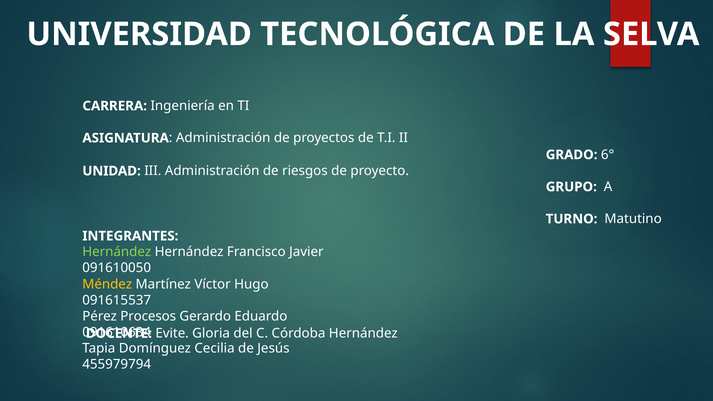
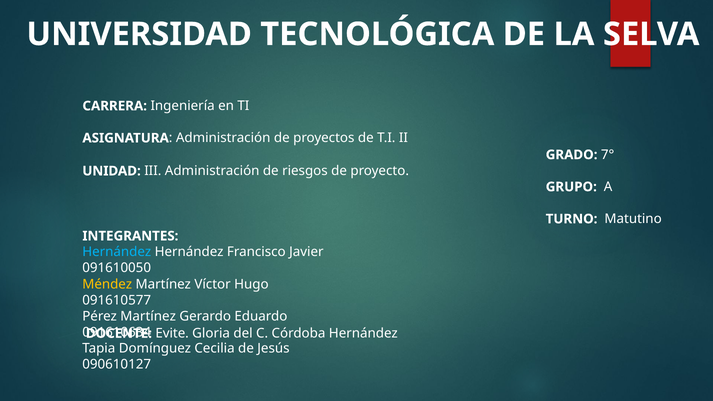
6°: 6° -> 7° (608, 155)
Hernández colour: light green -> light blue (117, 252)
091615537: 091615537 -> 091610577 (117, 300)
Pérez Procesos: Procesos -> Martínez (148, 316)
455979794: 455979794 -> 090610127 (117, 364)
